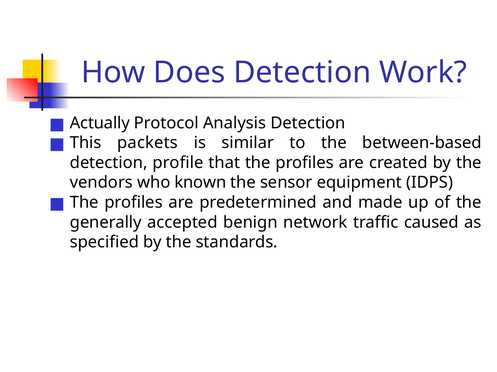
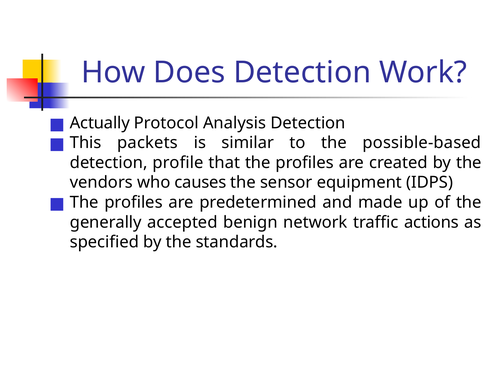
between-based: between-based -> possible-based (422, 143)
known: known -> causes (200, 183)
caused: caused -> actions (431, 223)
